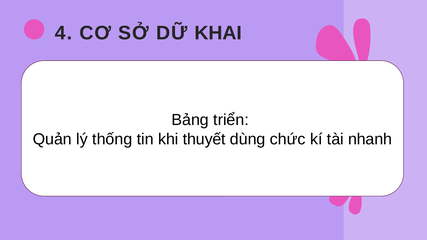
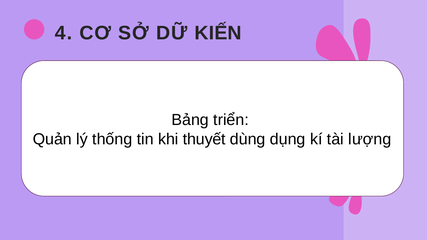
KHAI: KHAI -> KIẾN (218, 33)
chức: chức -> dụng (288, 139)
nhanh: nhanh -> lượng (370, 139)
